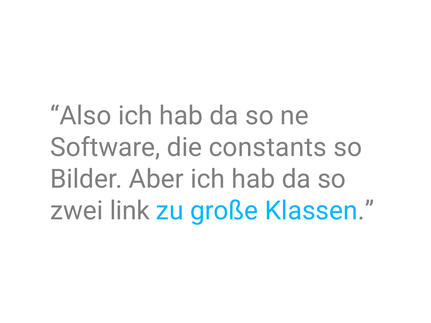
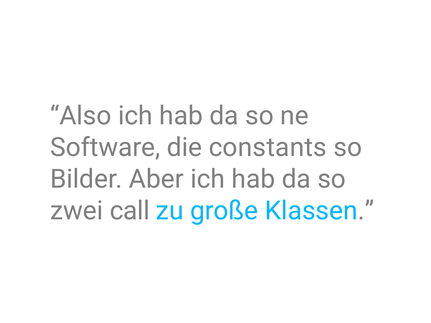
link: link -> call (130, 211)
